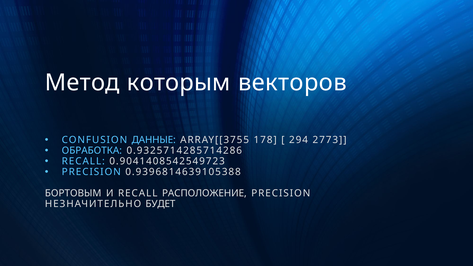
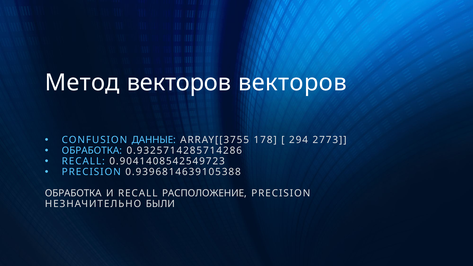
Метод которым: которым -> векторов (179, 83)
БОРТОВЫМ: БОРТОВЫМ -> ОБРАБОТКА (73, 193)
БУДЕТ: БУДЕТ -> БЫЛИ (160, 204)
